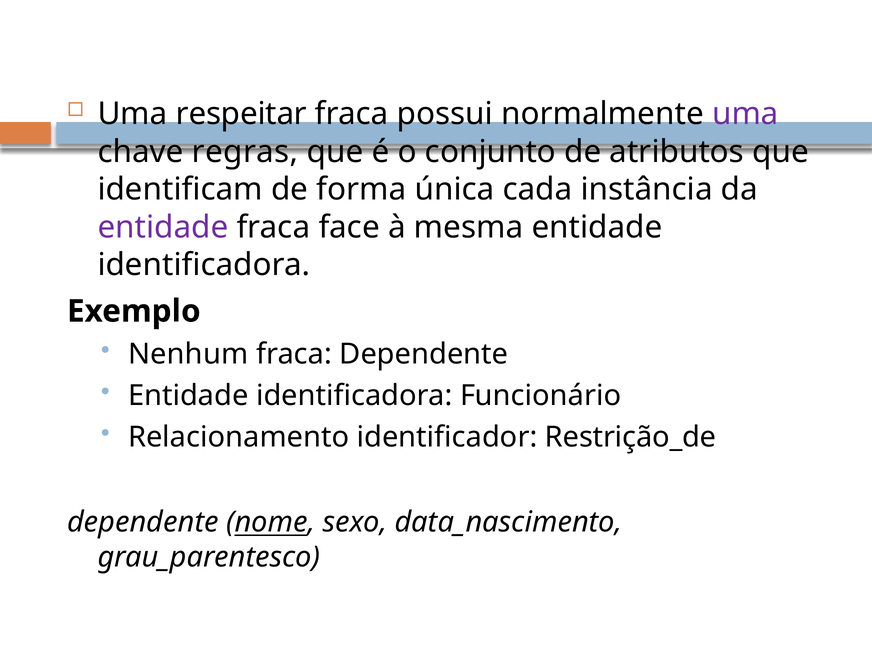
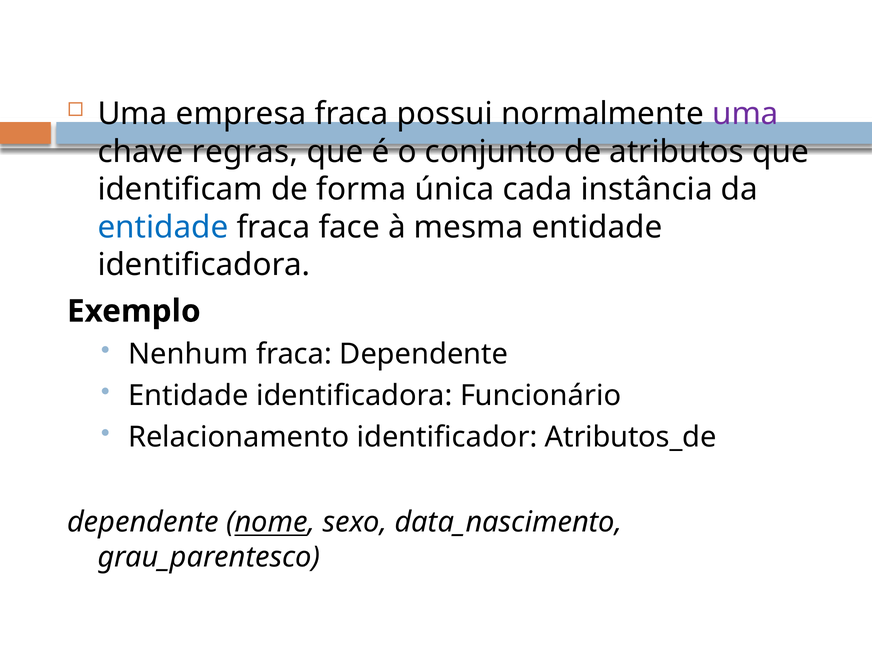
respeitar: respeitar -> empresa (241, 114)
entidade colour: purple -> blue (163, 227)
Restrição_de: Restrição_de -> Atributos_de (631, 437)
